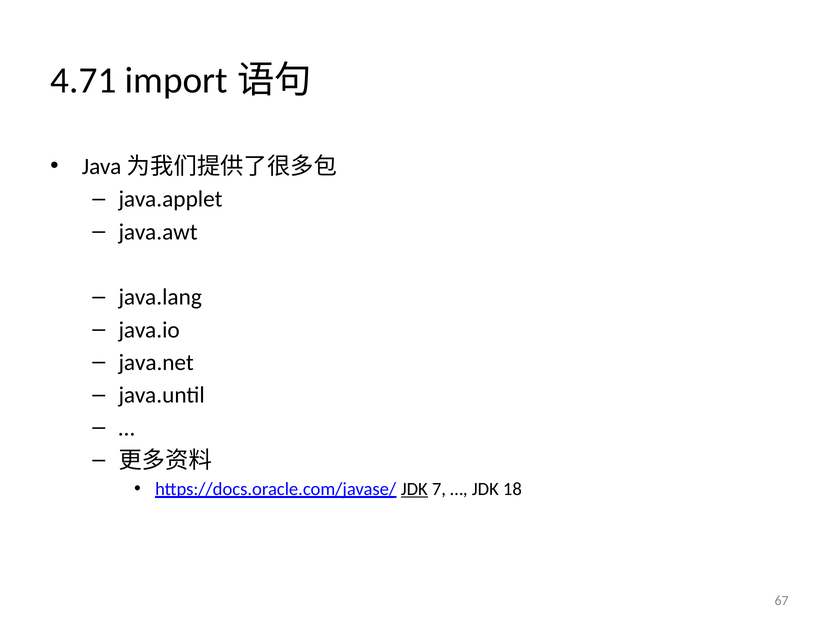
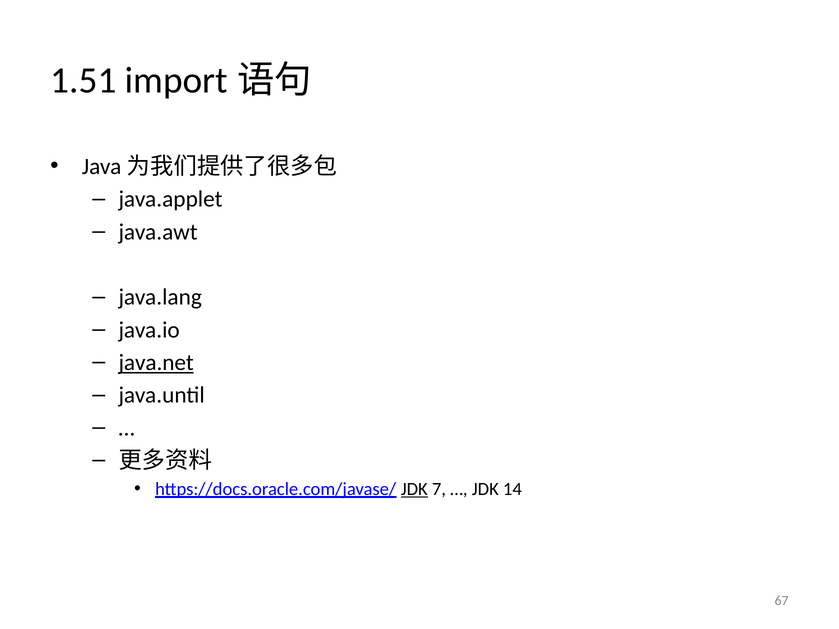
4.71: 4.71 -> 1.51 (83, 80)
java.net underline: none -> present (156, 363)
18: 18 -> 14 (512, 489)
